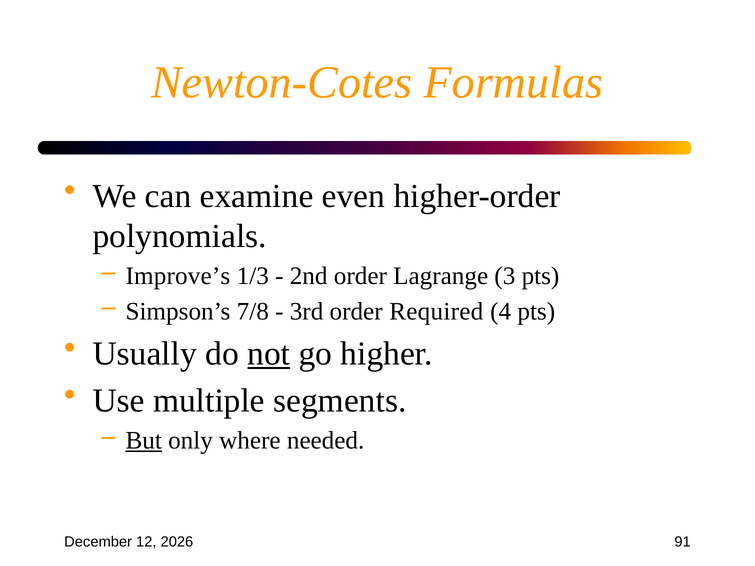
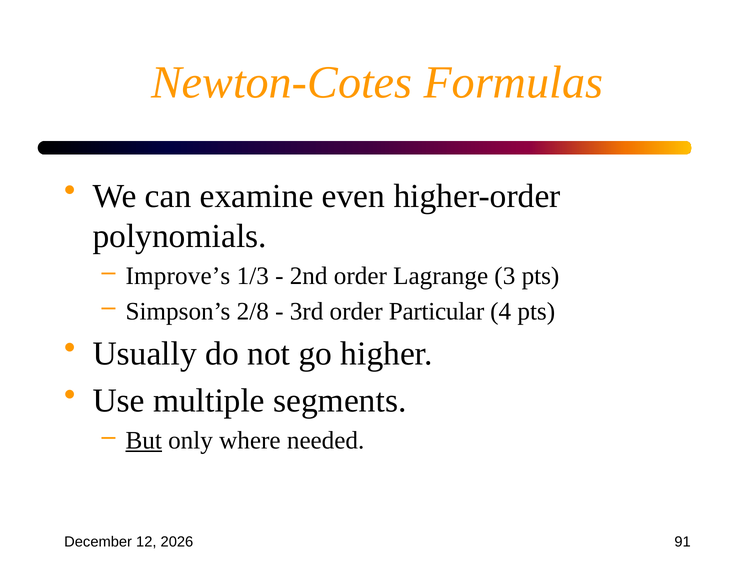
7/8: 7/8 -> 2/8 (253, 311)
Required: Required -> Particular (437, 311)
not underline: present -> none (269, 354)
